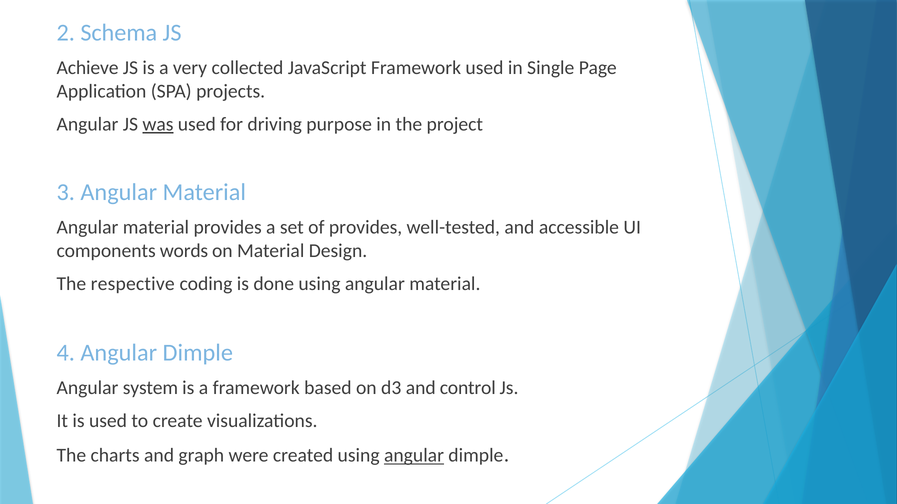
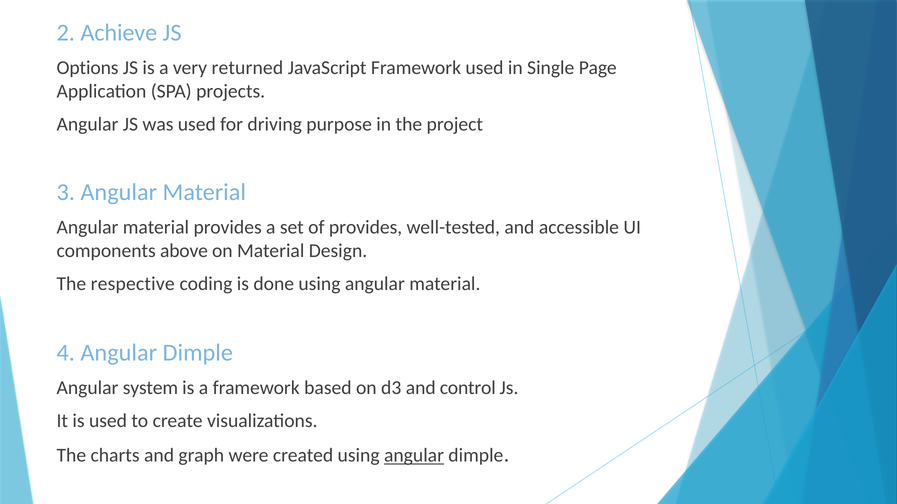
Schema: Schema -> Achieve (119, 33)
Achieve: Achieve -> Options (88, 68)
collected: collected -> returned (247, 68)
was underline: present -> none (158, 124)
words: words -> above (184, 251)
